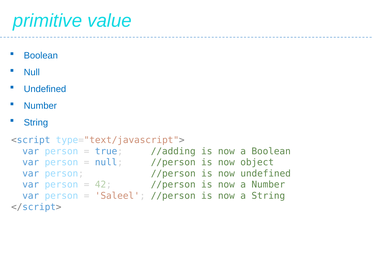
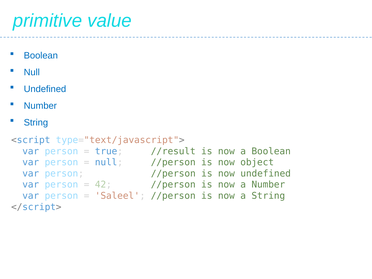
//adding: //adding -> //result (173, 151)
